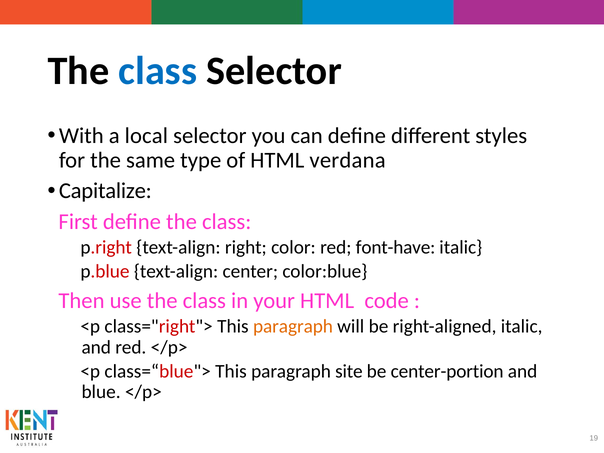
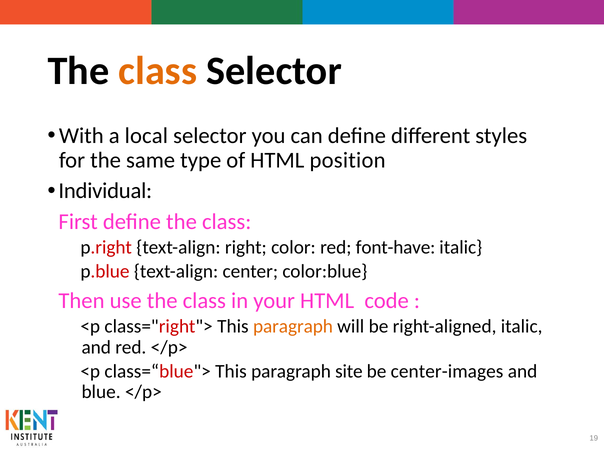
class colour: blue -> orange (158, 71)
verdana: verdana -> position (348, 160)
Capitalize: Capitalize -> Individual (105, 191)
center-portion: center-portion -> center-images (447, 371)
